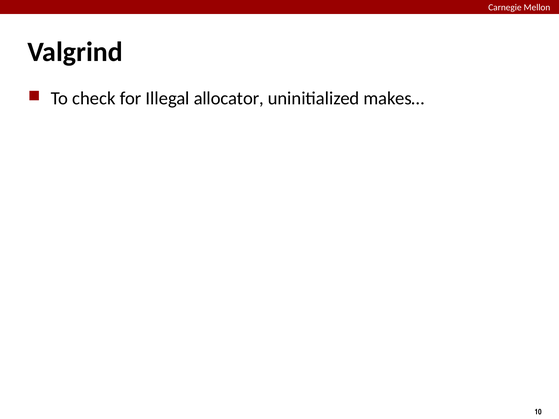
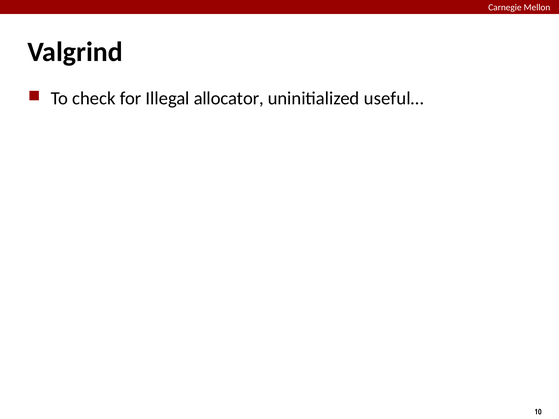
makes…: makes… -> useful… (394, 99)
